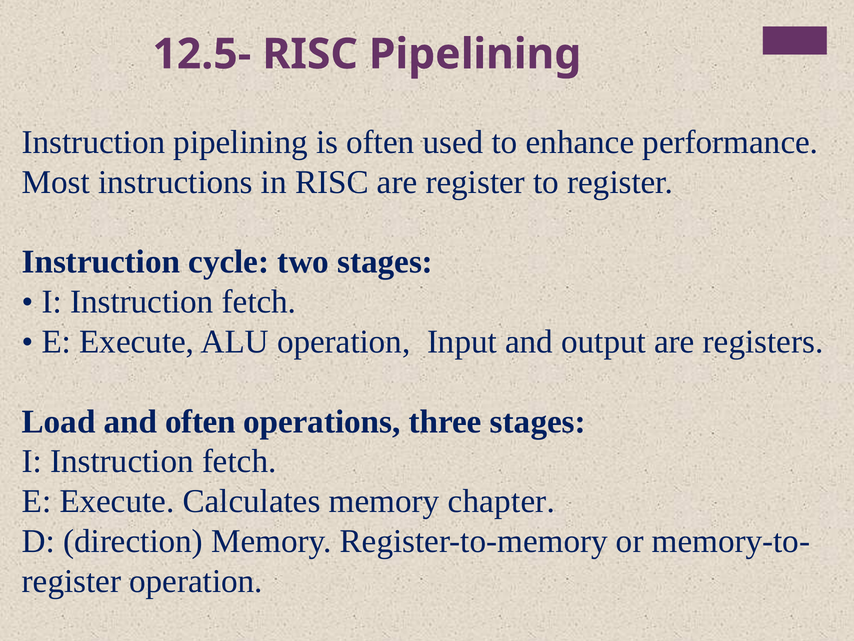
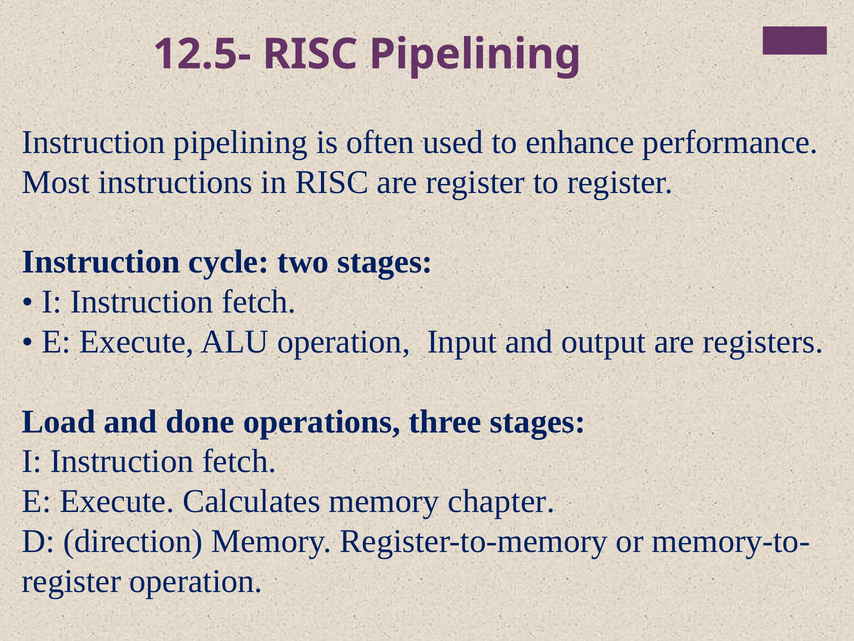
and often: often -> done (200, 421)
